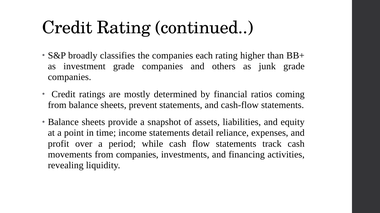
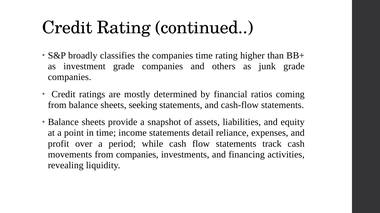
companies each: each -> time (204, 56)
prevent: prevent -> seeking (143, 105)
